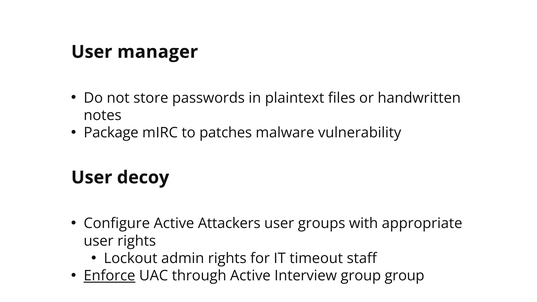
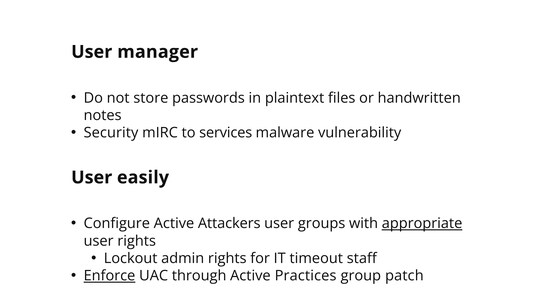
Package: Package -> Security (111, 133)
patches: patches -> services (226, 133)
decoy: decoy -> easily (143, 178)
appropriate underline: none -> present (422, 224)
Interview: Interview -> Practices (306, 276)
group group: group -> patch (404, 276)
